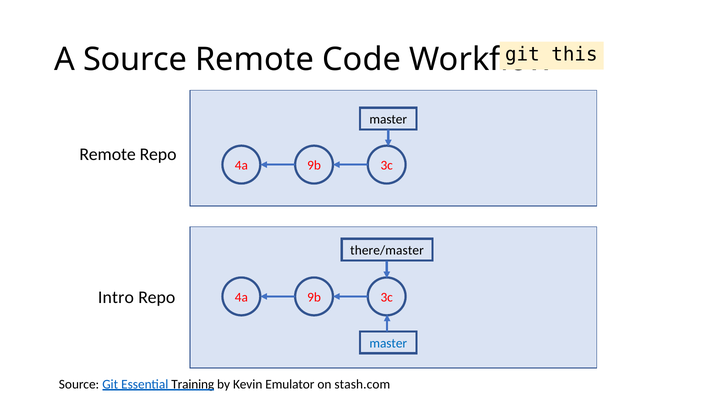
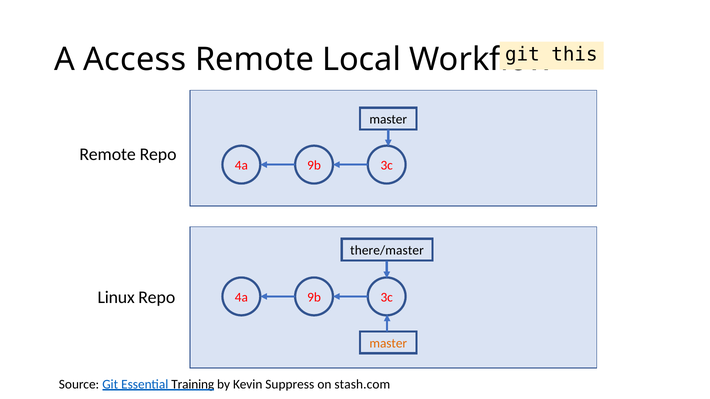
A Source: Source -> Access (135, 60)
Code: Code -> Local (362, 60)
Intro: Intro -> Linux (116, 298)
master colour: blue -> orange (388, 344)
Emulator: Emulator -> Suppress (290, 384)
